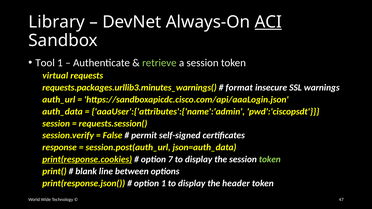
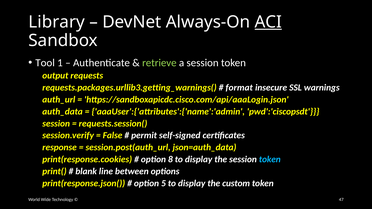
virtual: virtual -> output (55, 76)
requests.packages.urllib3.minutes_warnings(: requests.packages.urllib3.minutes_warnings( -> requests.packages.urllib3.getting_warnings( (129, 88)
print(response.cookies underline: present -> none (87, 160)
7: 7 -> 8 (170, 160)
token colour: light green -> light blue (270, 160)
option 1: 1 -> 5 (163, 183)
header: header -> custom (236, 183)
